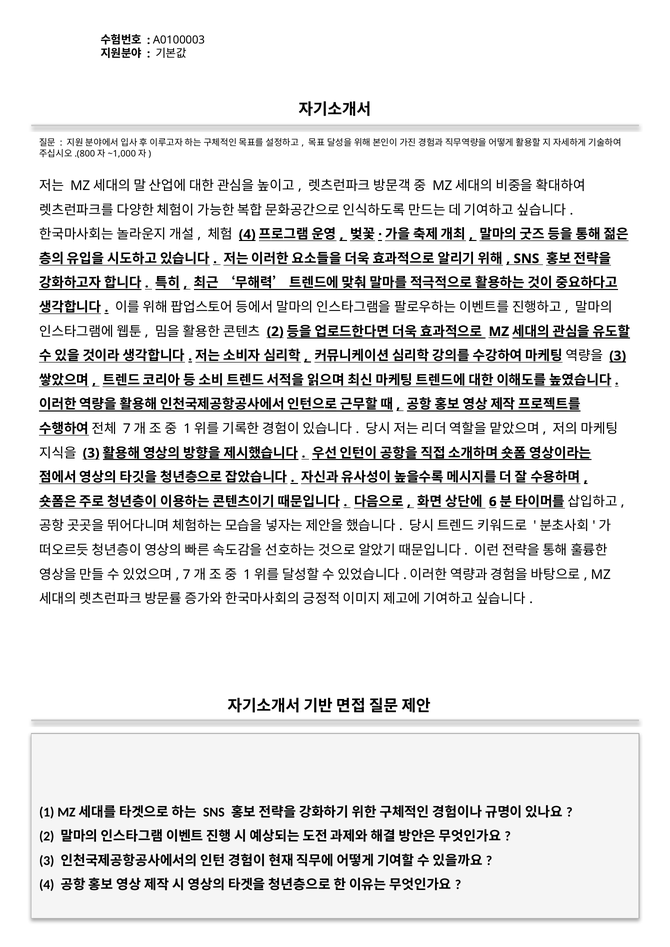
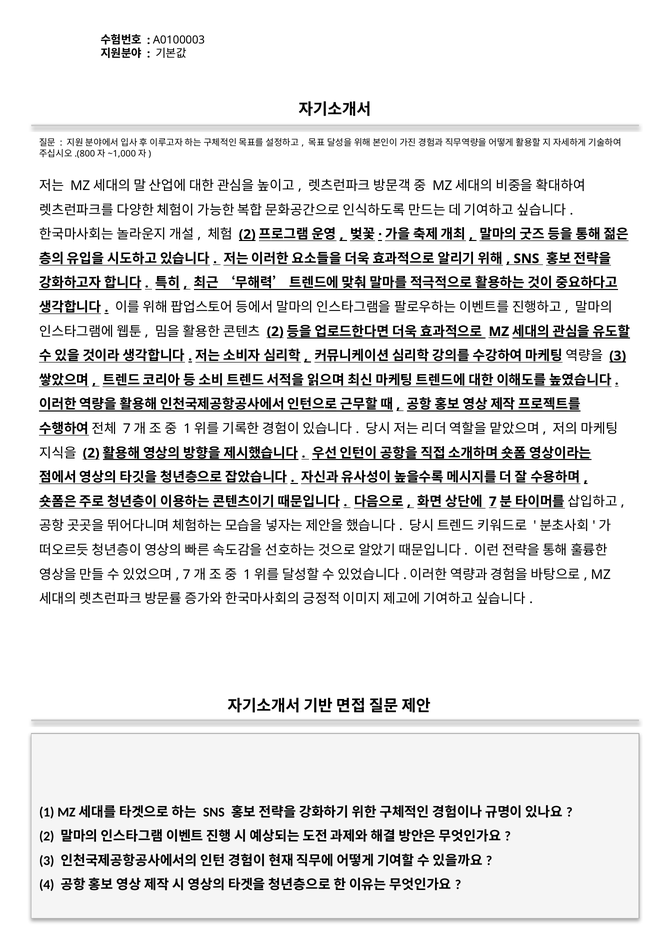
4: 4 -> 2 (247, 235)
3: 3 -> 2 (91, 453)
6: 6 -> 7 (493, 502)
